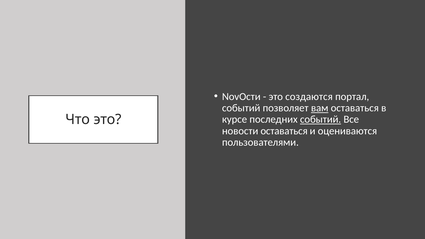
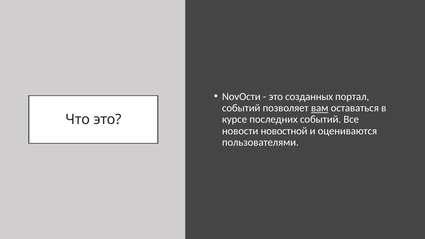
создаются: создаются -> созданных (309, 97)
событий underline: present -> none (321, 119)
новости оставаться: оставаться -> новостной (284, 131)
